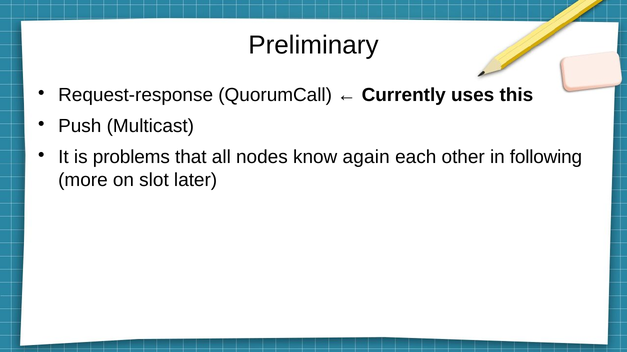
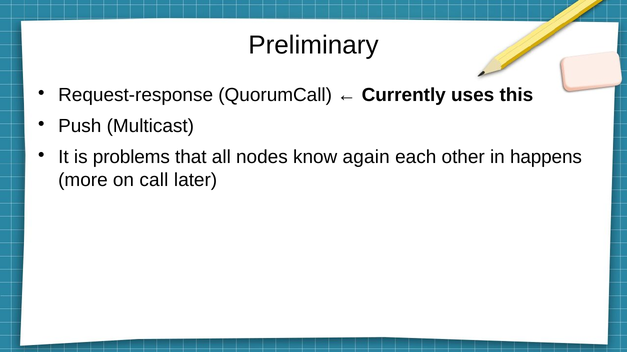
following: following -> happens (546, 157)
slot: slot -> call (154, 180)
